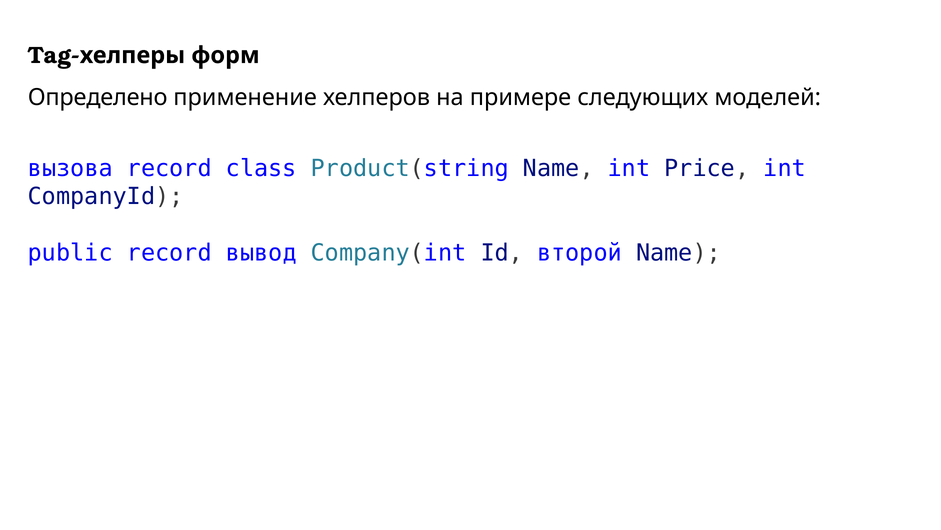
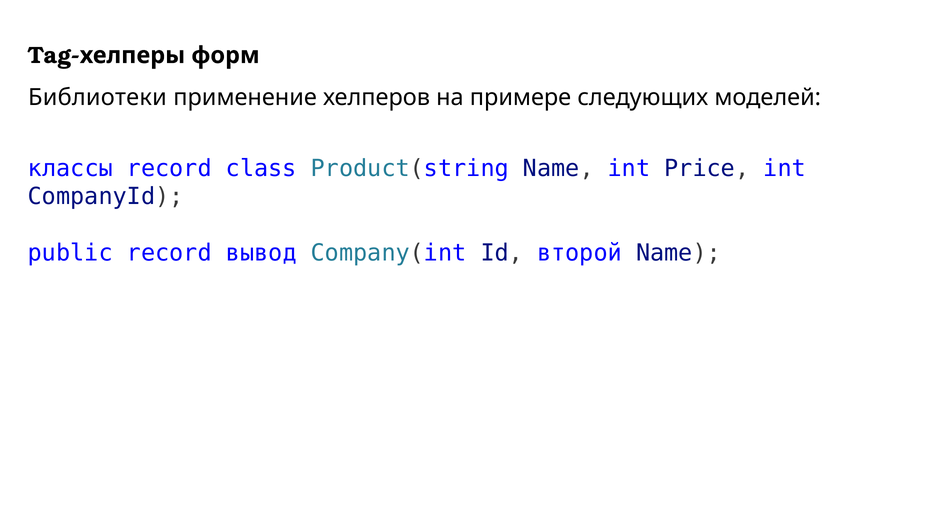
Определено: Определено -> Библиотеки (97, 98)
вызова: вызова -> классы (70, 168)
